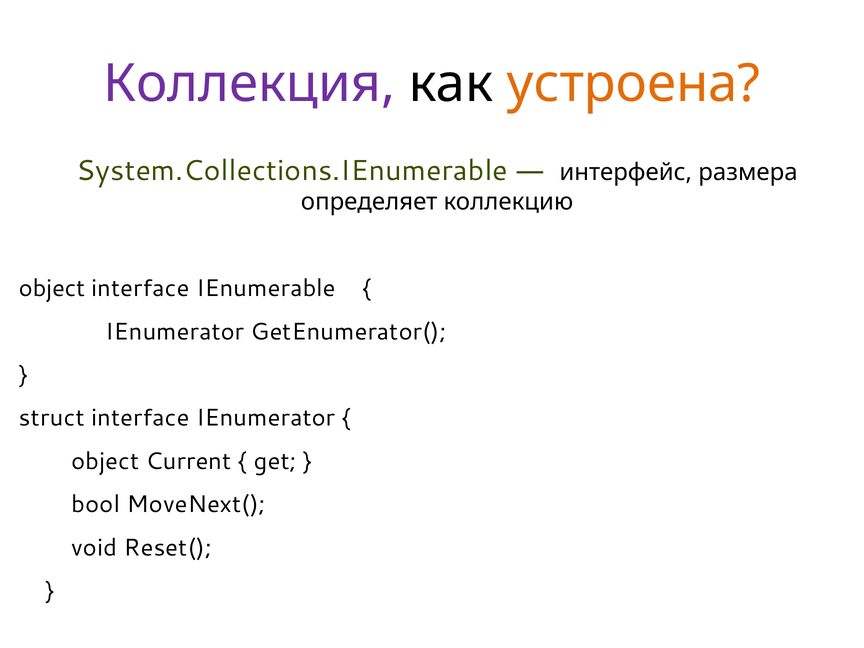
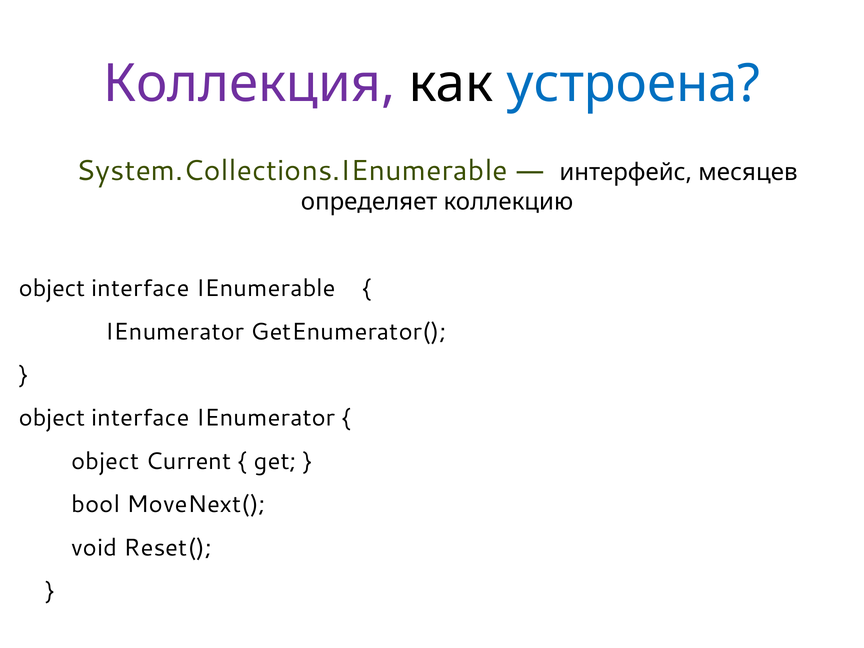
устроена colour: orange -> blue (634, 84)
размера: размера -> месяцев (748, 172)
struct: struct -> object (52, 418)
